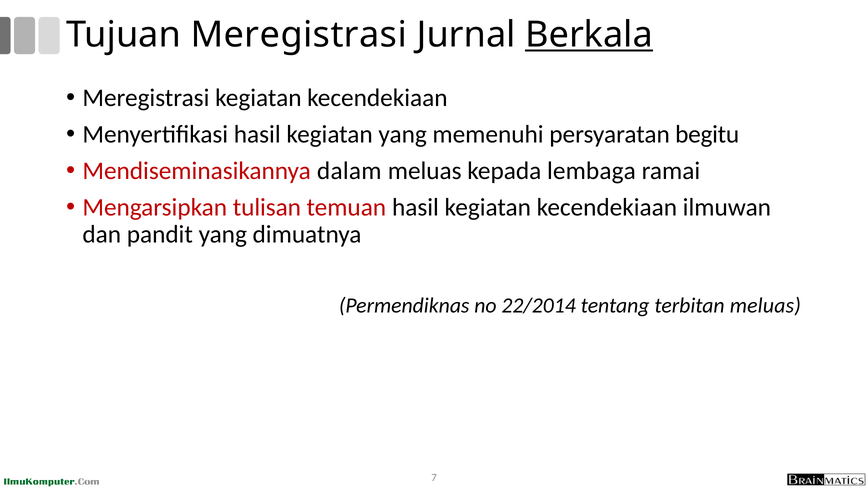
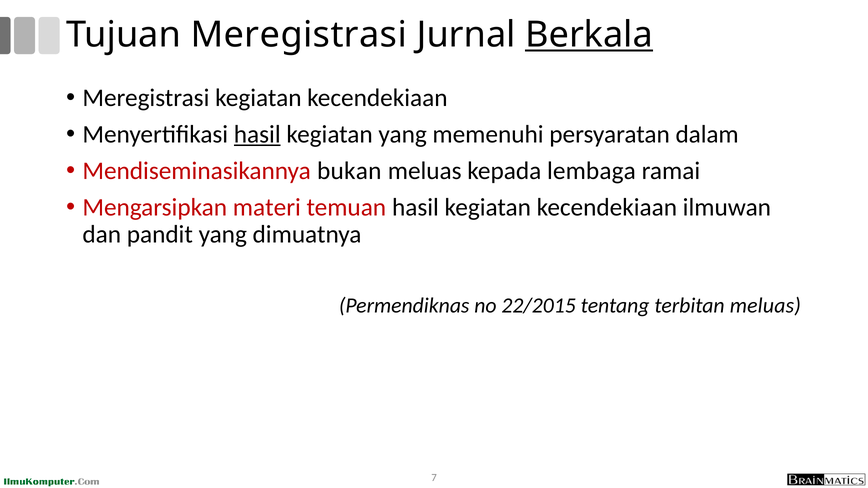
hasil underline: none -> present (257, 135)
begitu: begitu -> dalam (707, 135)
dalam: dalam -> bukan (349, 171)
tulisan: tulisan -> materi (267, 207)
22/2014: 22/2014 -> 22/2015 (539, 306)
